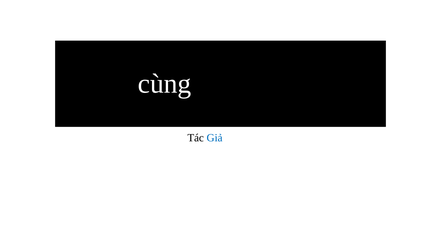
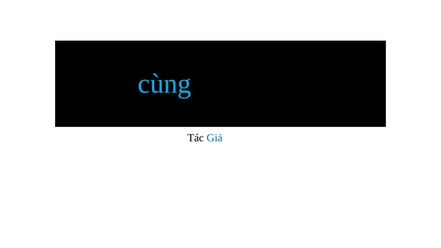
cùng colour: white -> light blue (165, 84)
